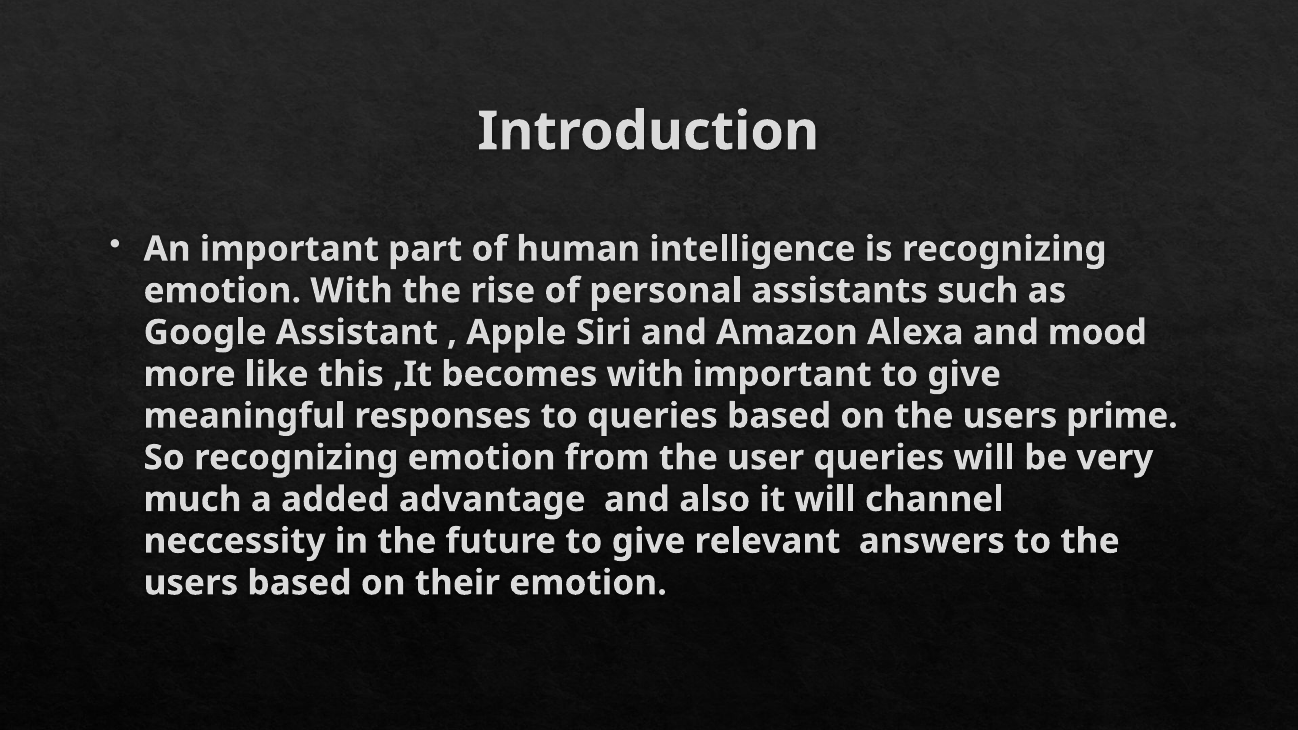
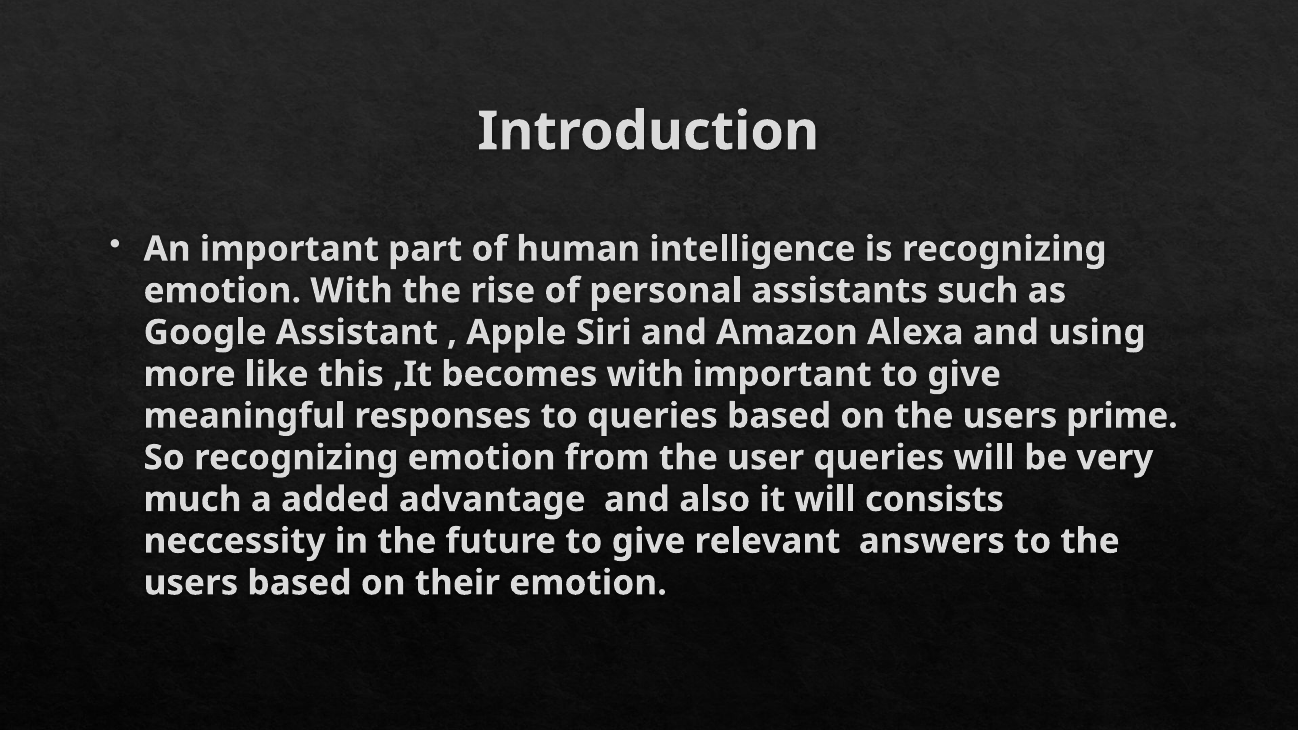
mood: mood -> using (1097, 333)
channel: channel -> consists (934, 499)
